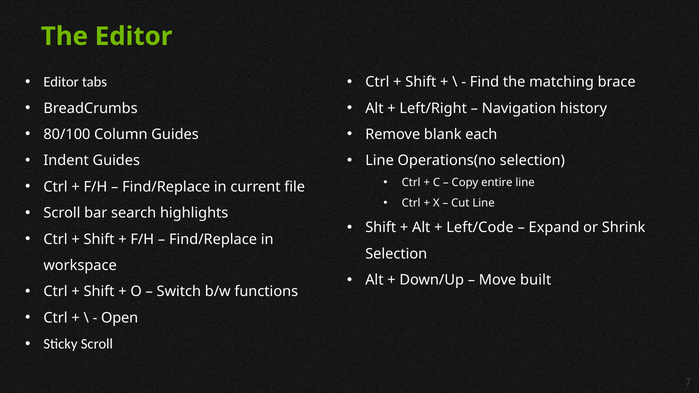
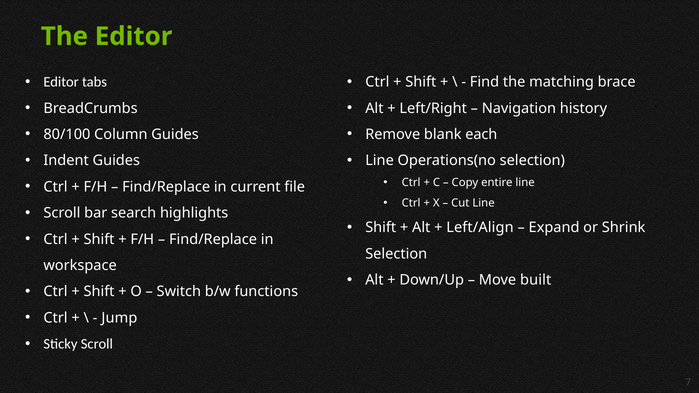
Left/Code: Left/Code -> Left/Align (480, 228)
Open: Open -> Jump (119, 318)
